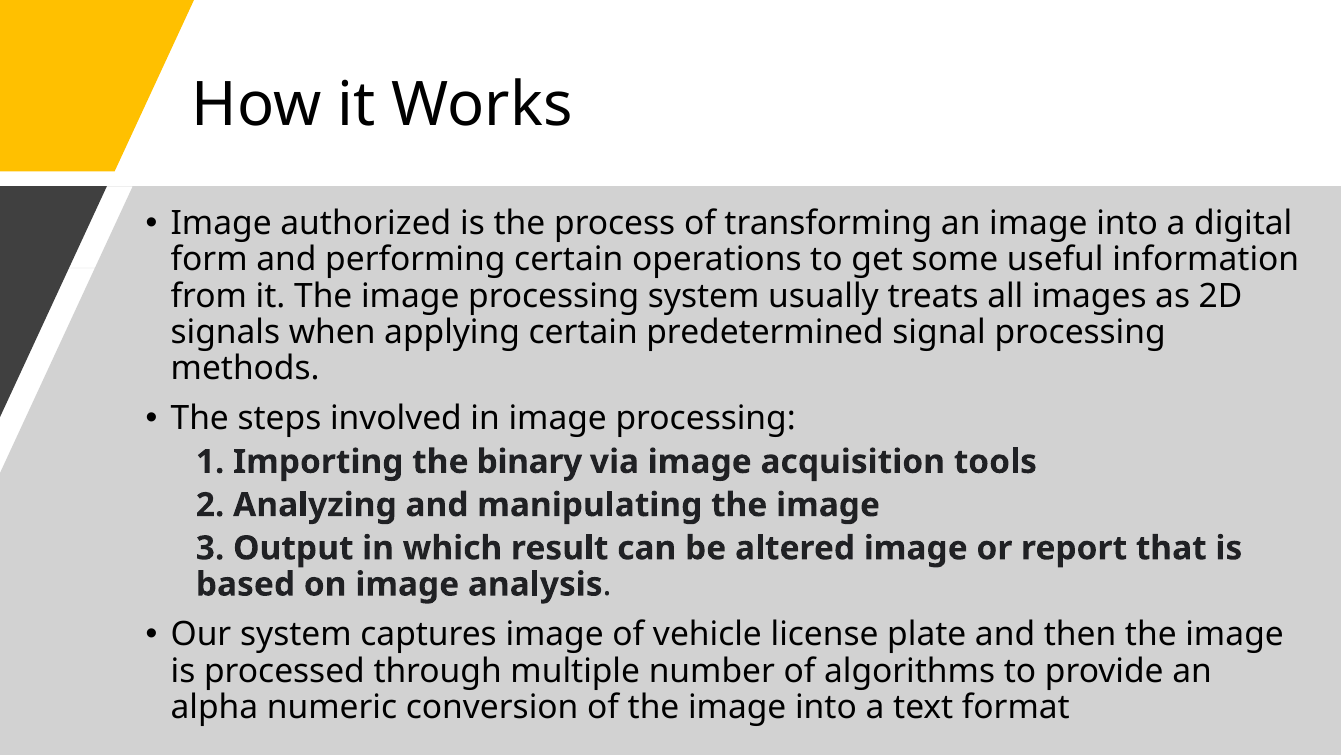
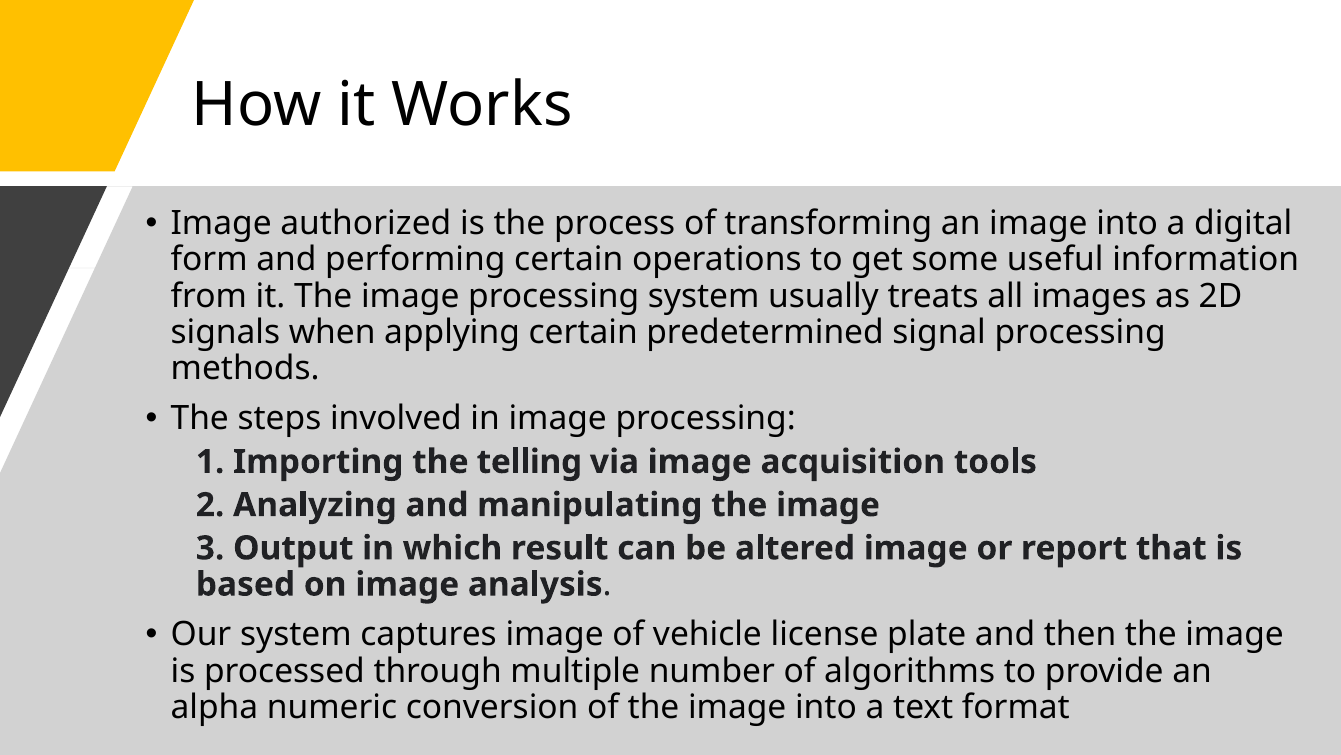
binary: binary -> telling (529, 461)
